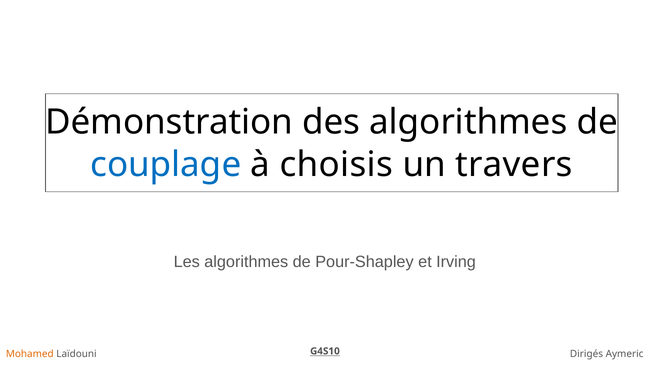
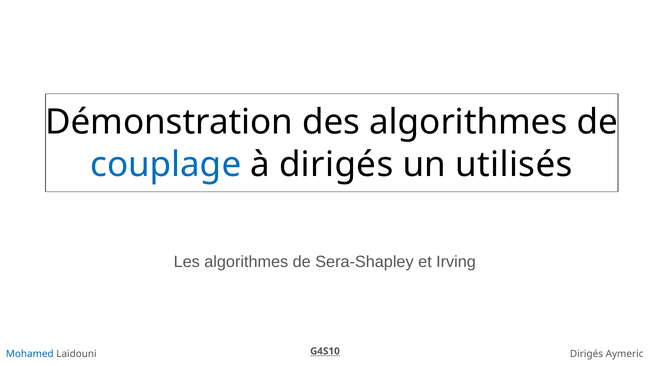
à choisis: choisis -> dirigés (336, 164)
travers: travers -> utilisés (514, 164)
Pour-Shapley: Pour-Shapley -> Sera-Shapley (364, 261)
Mohamed colour: orange -> blue (30, 354)
